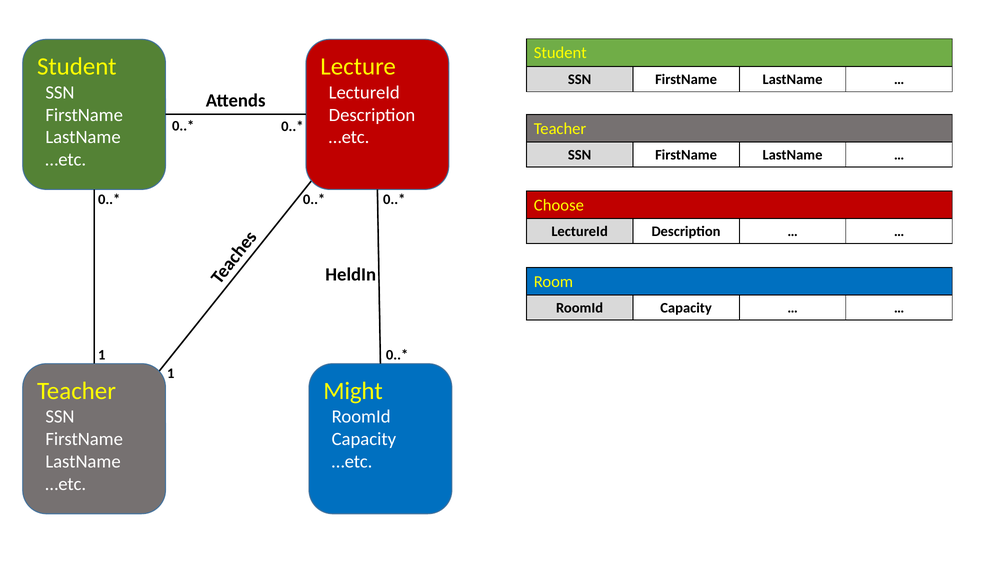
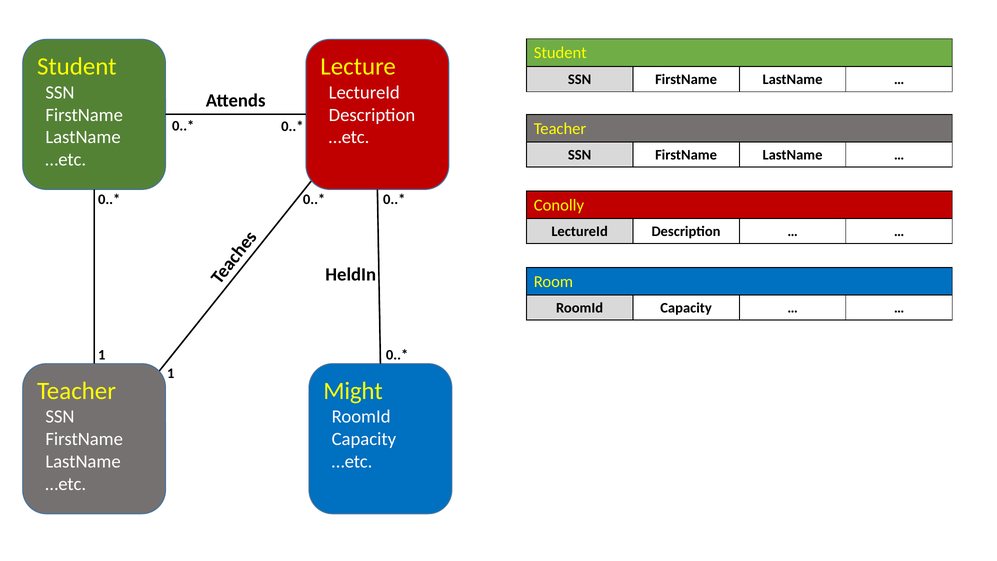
Choose: Choose -> Conolly (559, 205)
